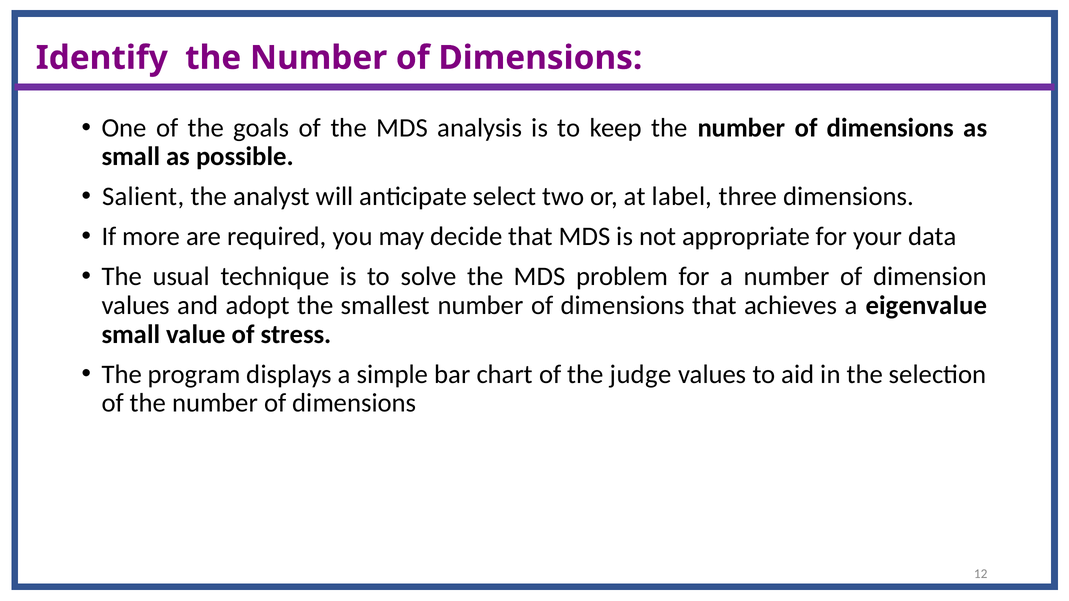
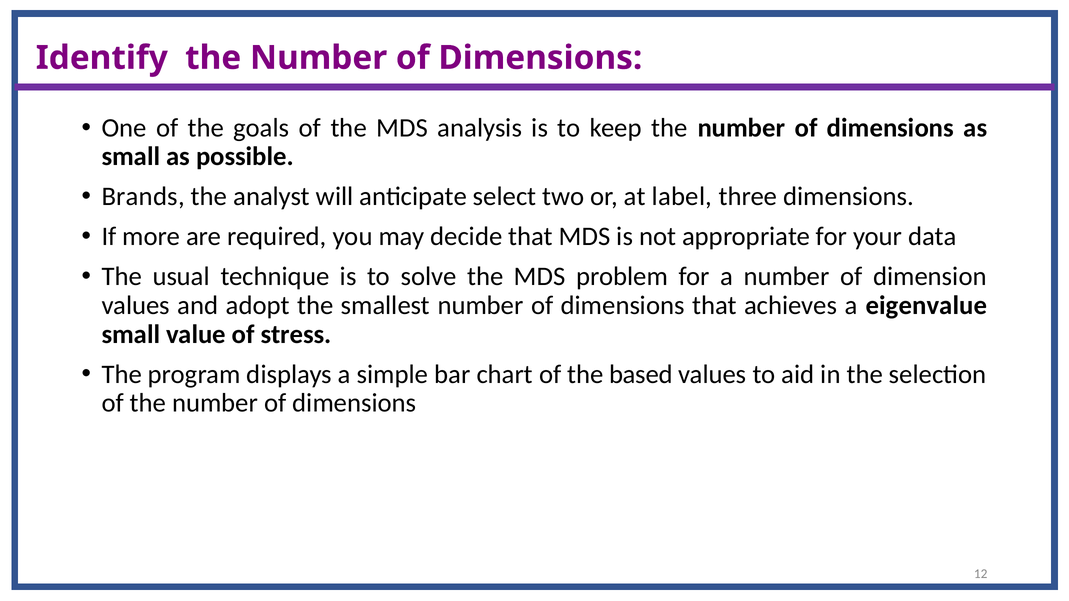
Salient: Salient -> Brands (143, 197)
judge: judge -> based (641, 374)
